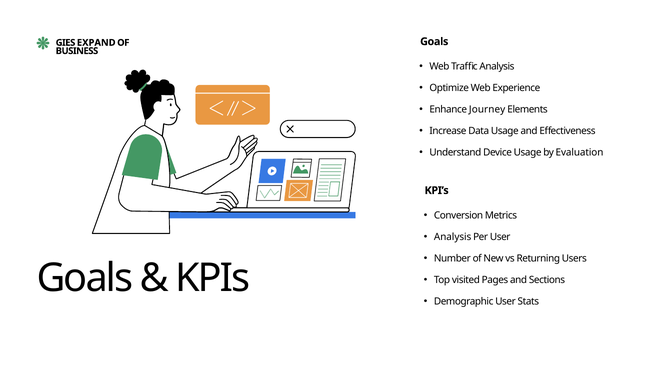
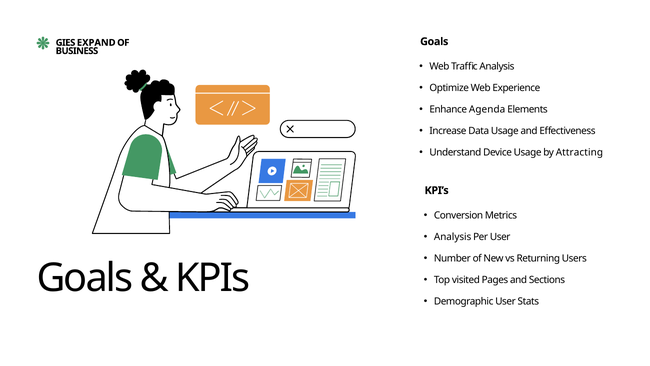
Journey: Journey -> Agenda (487, 109)
Evaluation: Evaluation -> Attracting (579, 152)
